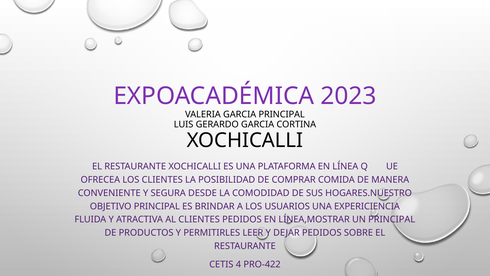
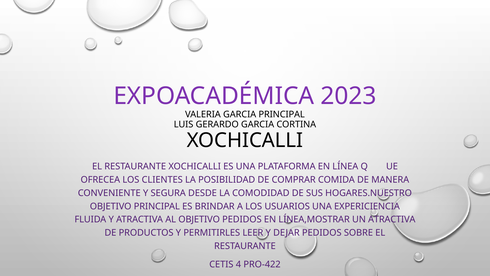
AL CLIENTES: CLIENTES -> OBJETIVO (199, 219)
UN PRINCIPAL: PRINCIPAL -> ATRACTIVA (392, 219)
